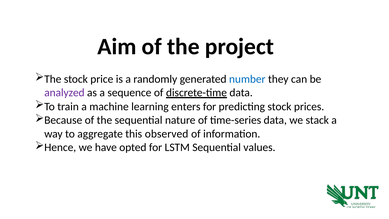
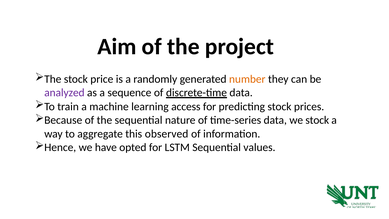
number colour: blue -> orange (247, 79)
enters: enters -> access (186, 106)
we stack: stack -> stock (317, 120)
